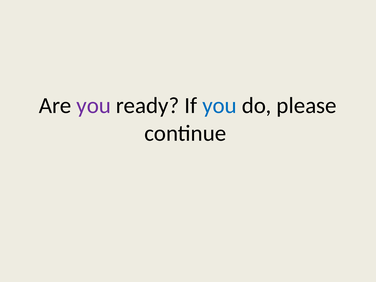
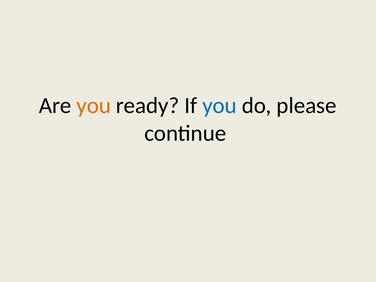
you colour: purple -> orange (94, 106)
